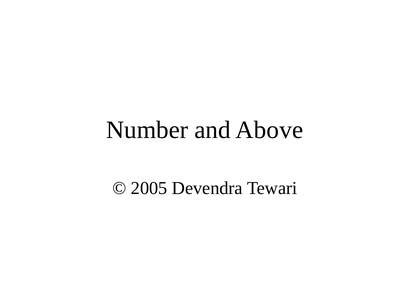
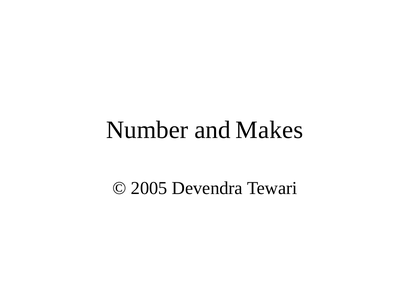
Above: Above -> Makes (269, 130)
